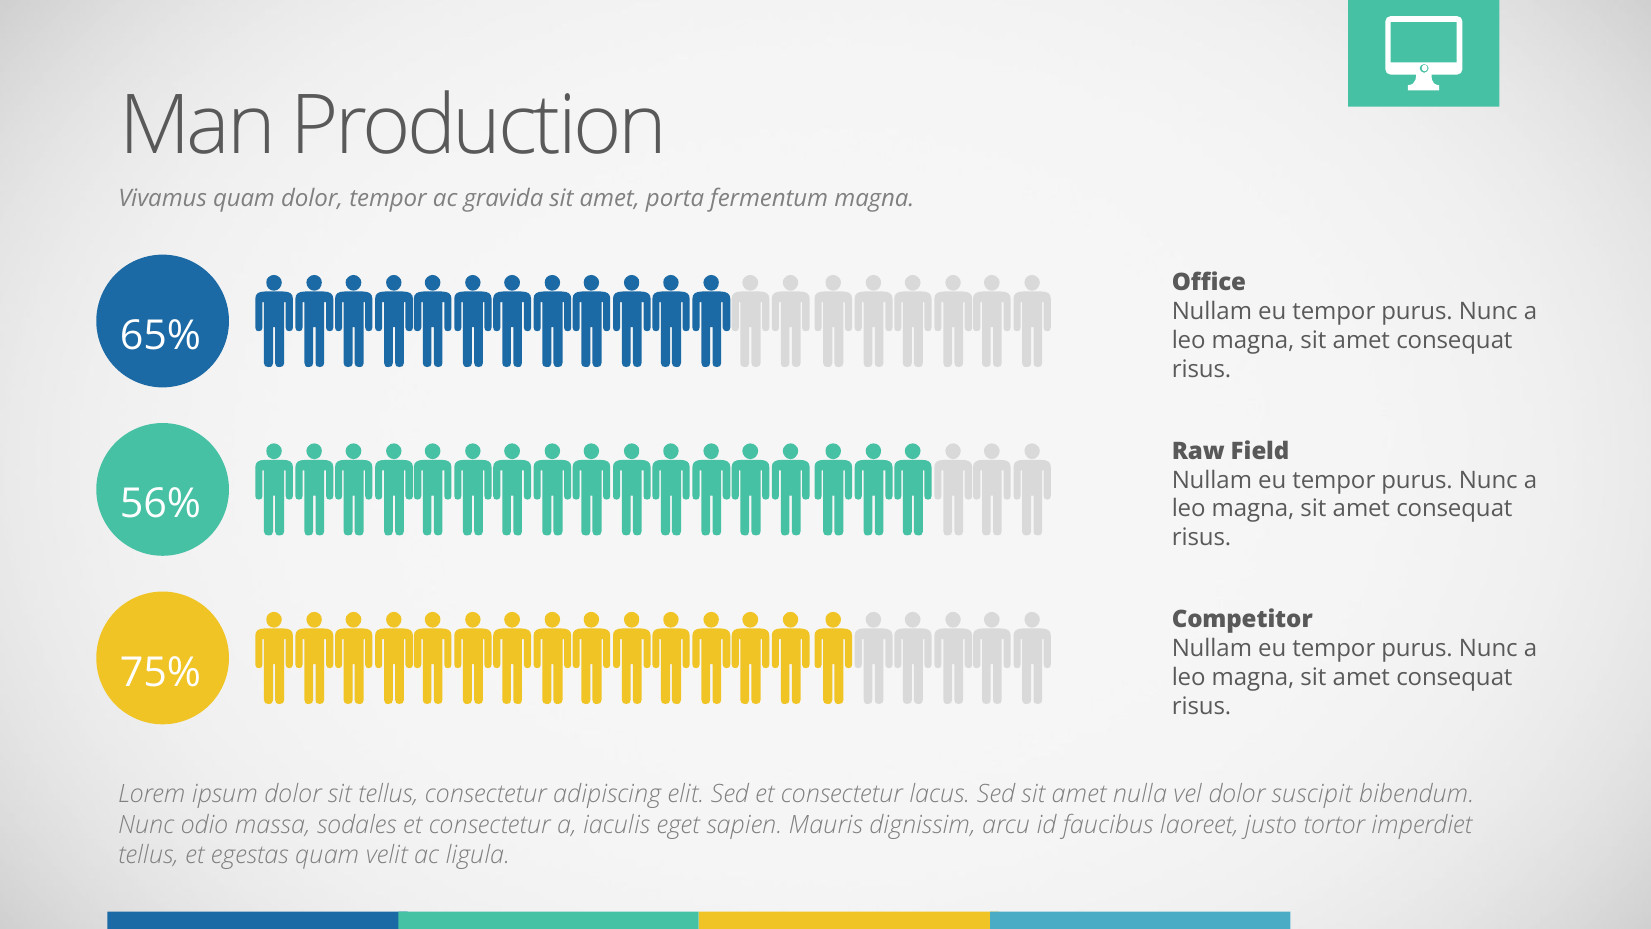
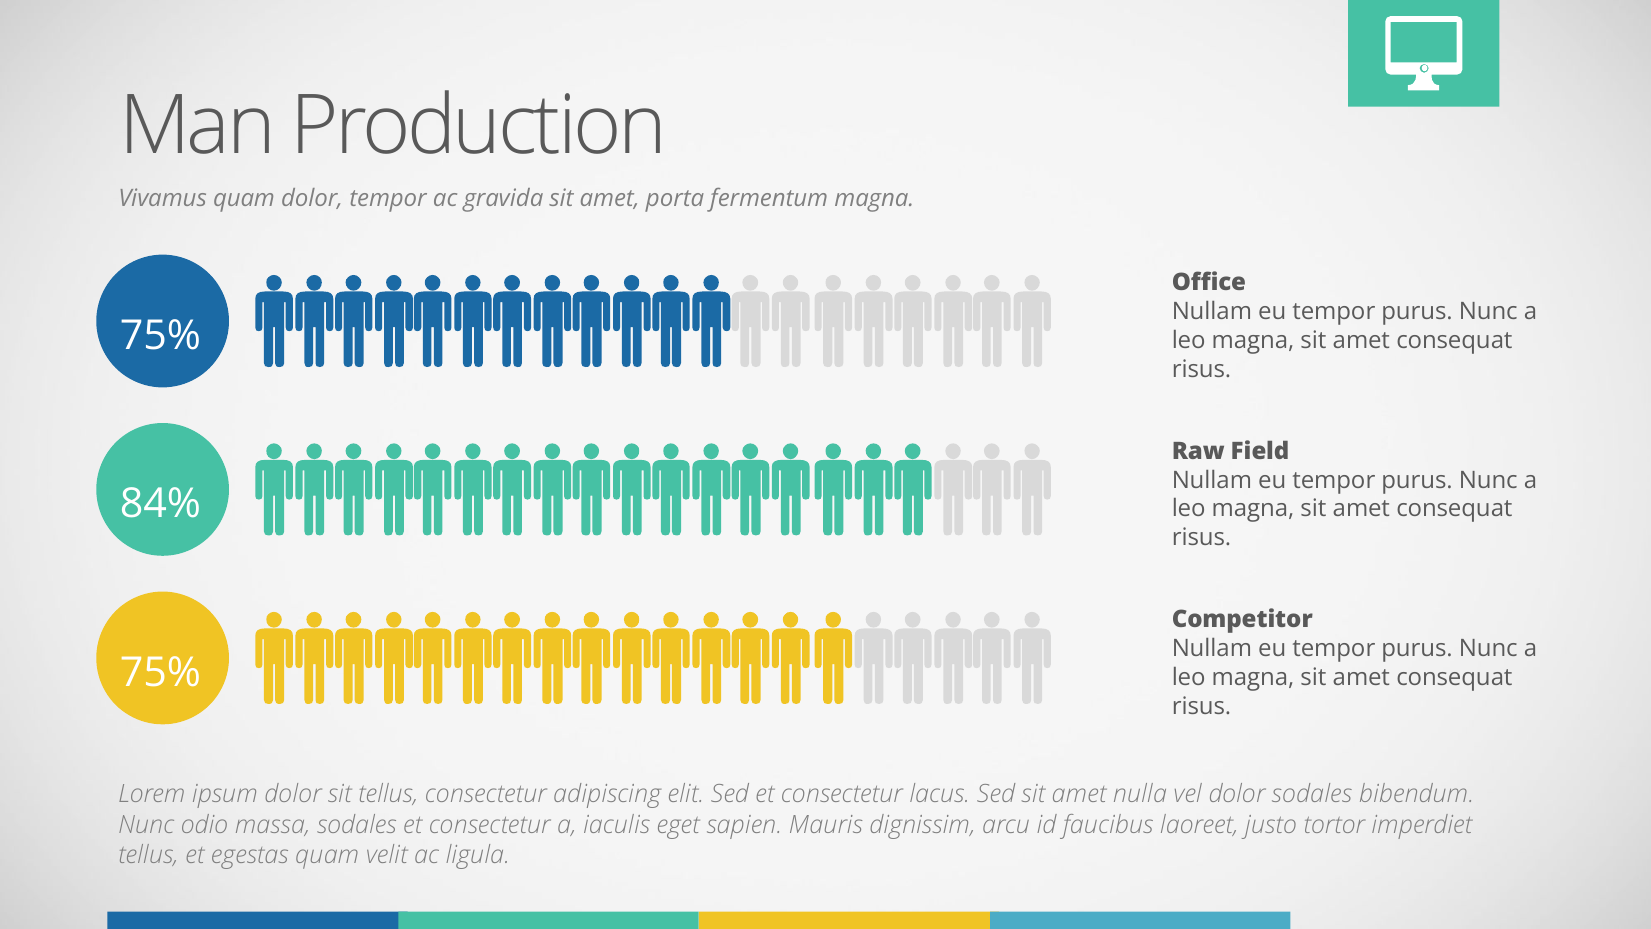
65%: 65% -> 75% (160, 336)
56%: 56% -> 84% (160, 504)
dolor suscipit: suscipit -> sodales (1312, 794)
